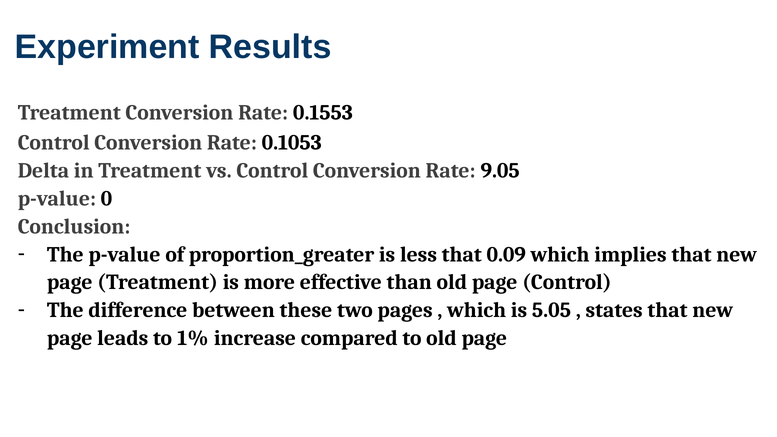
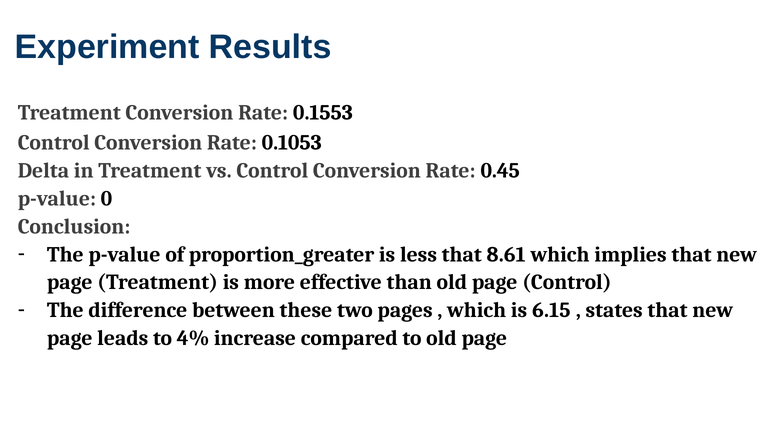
9.05: 9.05 -> 0.45 (500, 171)
0.09: 0.09 -> 8.61 (506, 254)
5.05: 5.05 -> 6.15 (551, 310)
1%: 1% -> 4% (193, 338)
